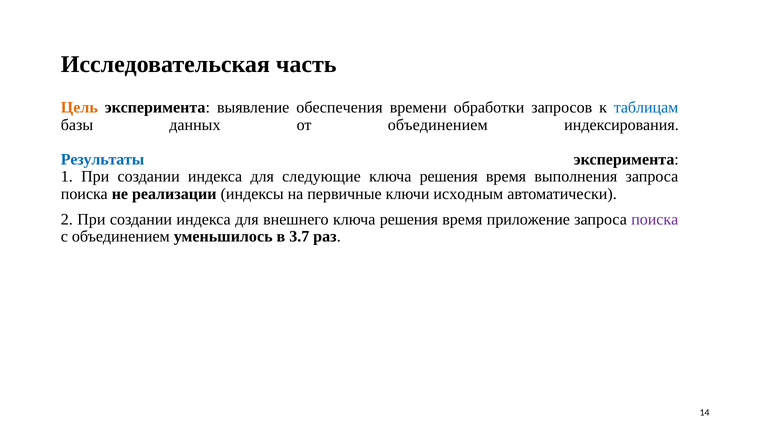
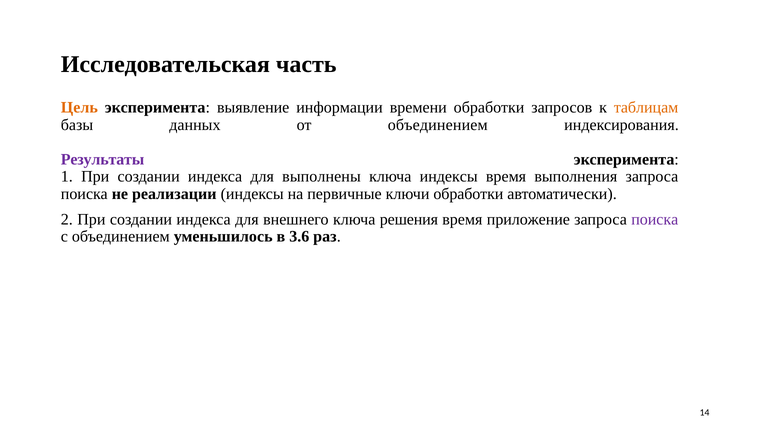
обеспечения: обеспечения -> информации (340, 107)
таблицам colour: blue -> orange (646, 107)
Результаты colour: blue -> purple (103, 159)
следующие: следующие -> выполнены (322, 177)
решения: решения -> индексы (449, 177)
ключи исходным: исходным -> обработки (468, 194)
3.7: 3.7 -> 3.6 (299, 237)
